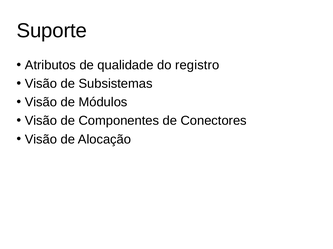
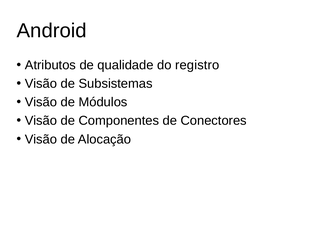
Suporte: Suporte -> Android (52, 31)
